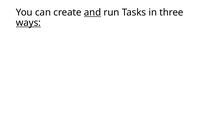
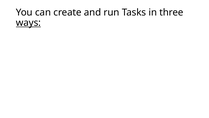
and underline: present -> none (93, 12)
